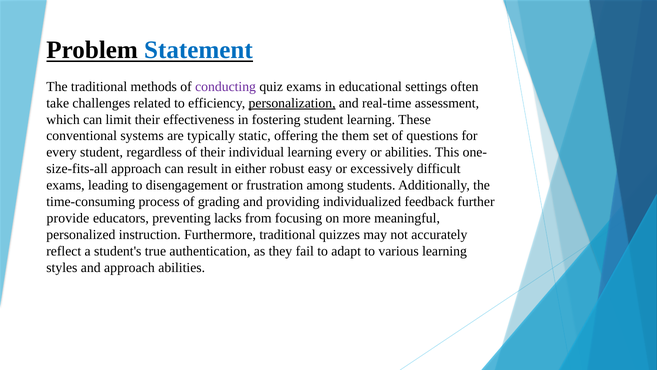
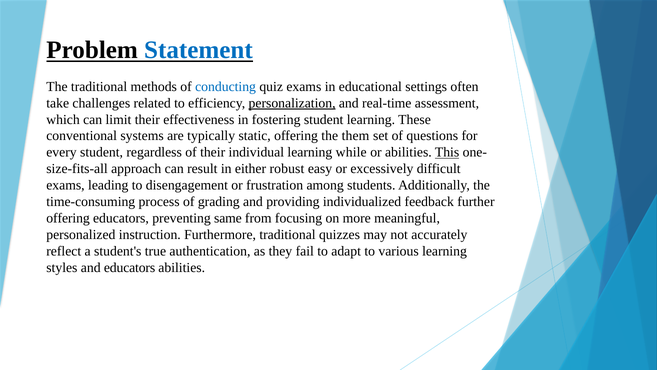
conducting colour: purple -> blue (226, 87)
learning every: every -> while (351, 152)
This underline: none -> present (447, 152)
provide: provide -> offering (68, 218)
lacks: lacks -> same (228, 218)
and approach: approach -> educators (130, 267)
